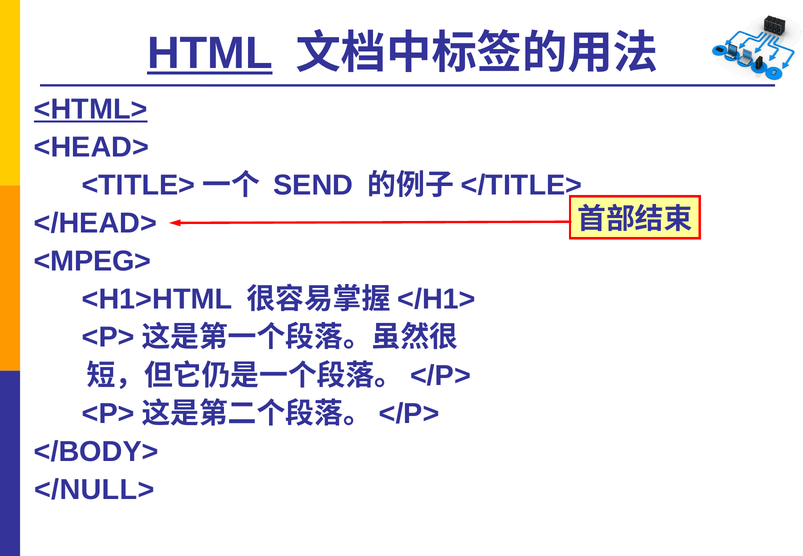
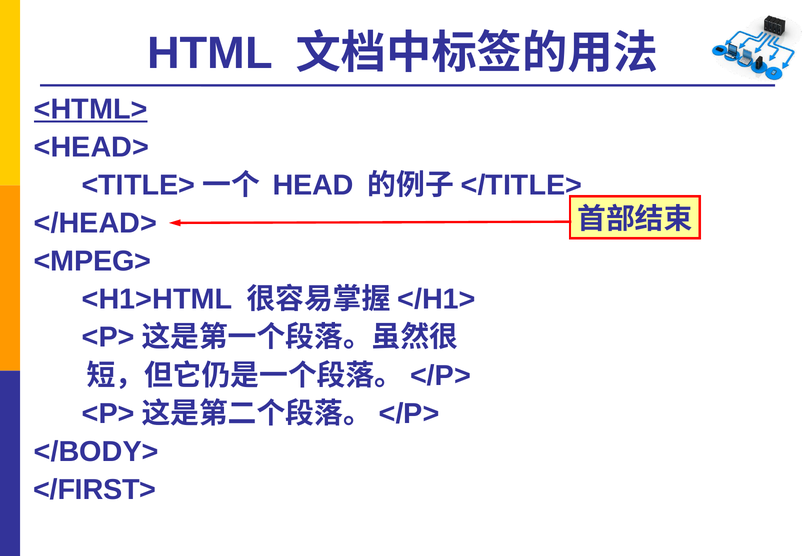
HTML underline: present -> none (210, 53)
SEND: SEND -> HEAD (313, 185)
</NULL>: </NULL> -> </FIRST> (95, 490)
